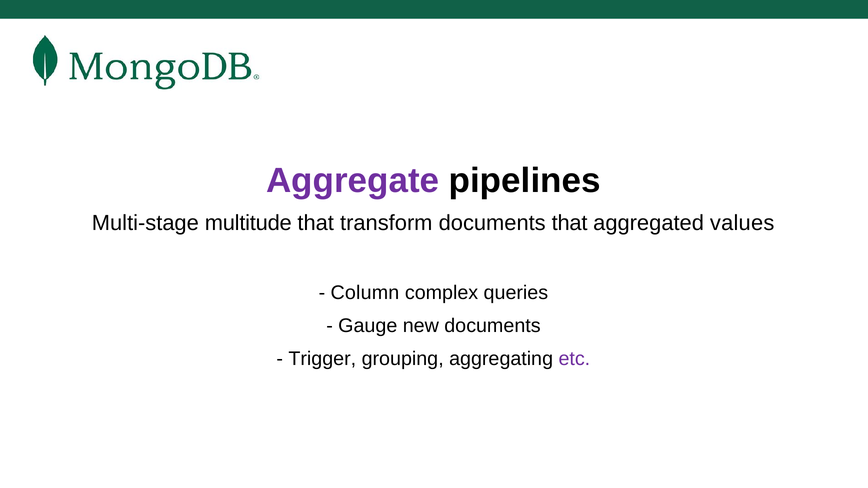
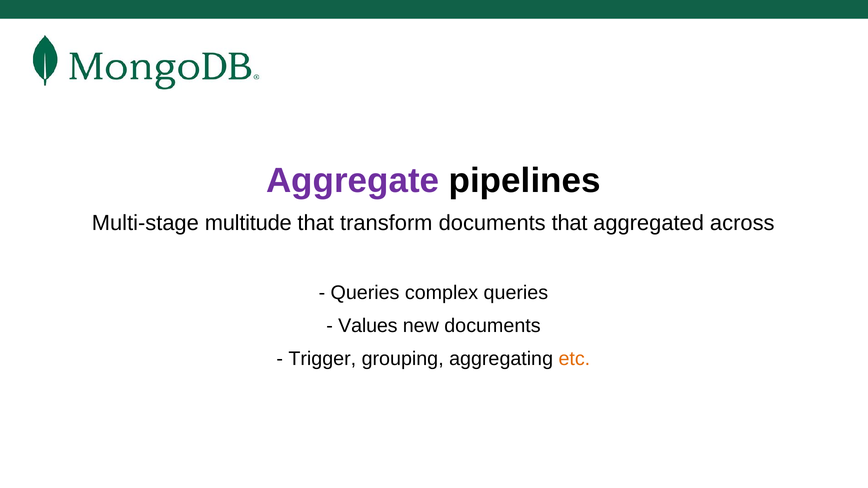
values: values -> across (742, 223)
Column: Column -> Queries (365, 293)
Gauge: Gauge -> Values (368, 326)
etc colour: purple -> orange (574, 359)
